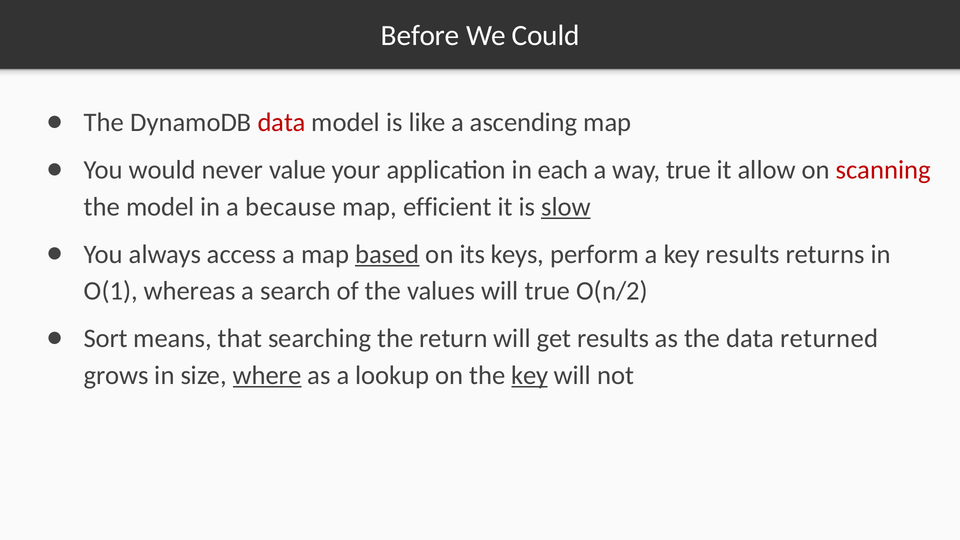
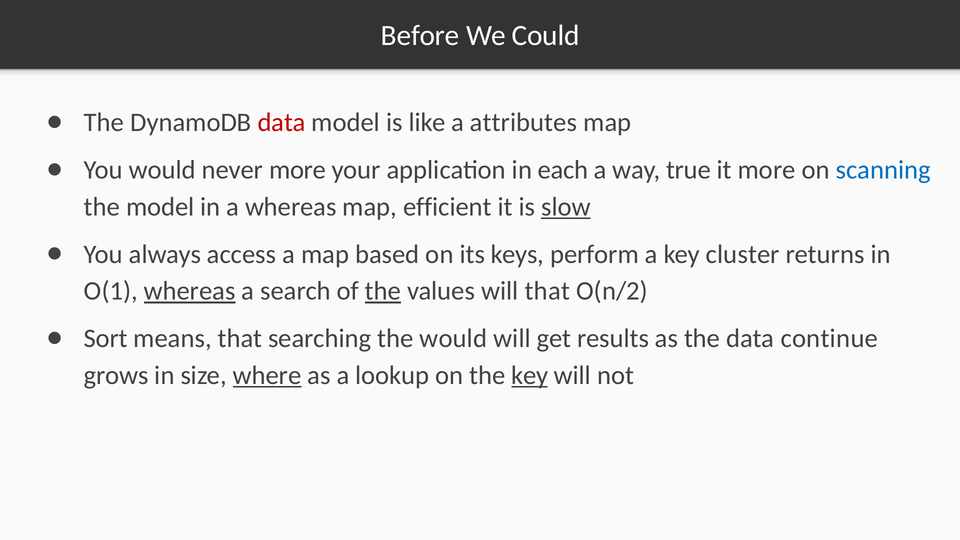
ascending: ascending -> attributes (524, 123)
never value: value -> more (298, 170)
it allow: allow -> more (767, 170)
scanning colour: red -> blue (883, 170)
a because: because -> whereas (291, 207)
based underline: present -> none (387, 254)
key results: results -> cluster (743, 254)
whereas underline: none -> present (190, 291)
the underline: none -> present (383, 291)
will true: true -> that (547, 291)
the return: return -> would (453, 338)
returned: returned -> continue (829, 338)
